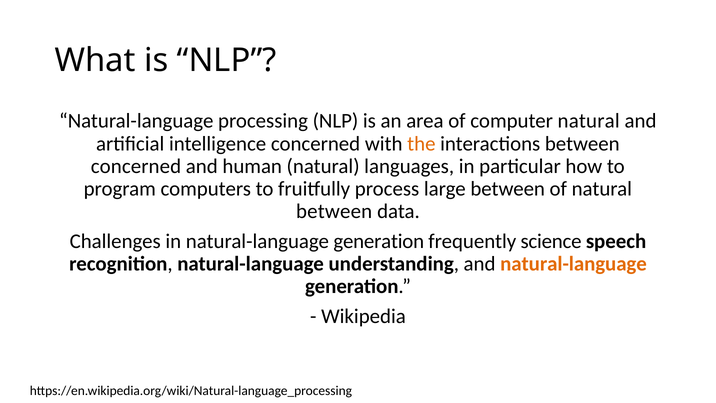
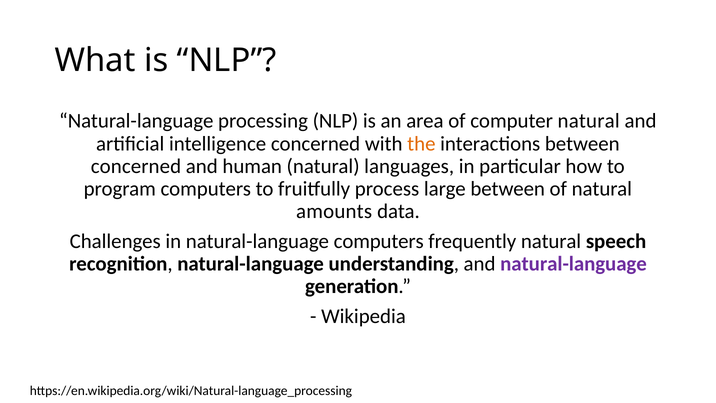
between: between -> amounts (334, 211)
in natural-language generation: generation -> computers (379, 241)
frequently science: science -> natural (551, 241)
natural-language colour: orange -> purple (574, 264)
